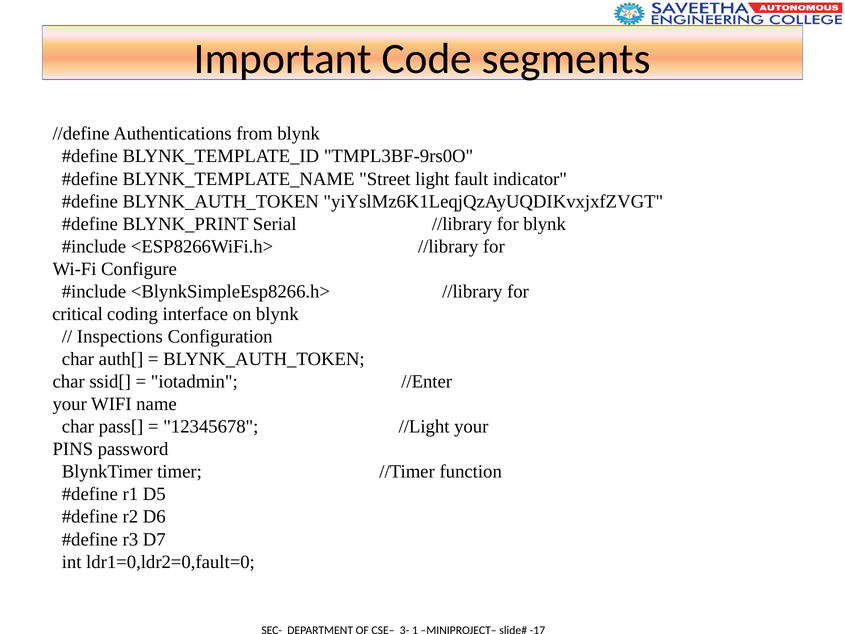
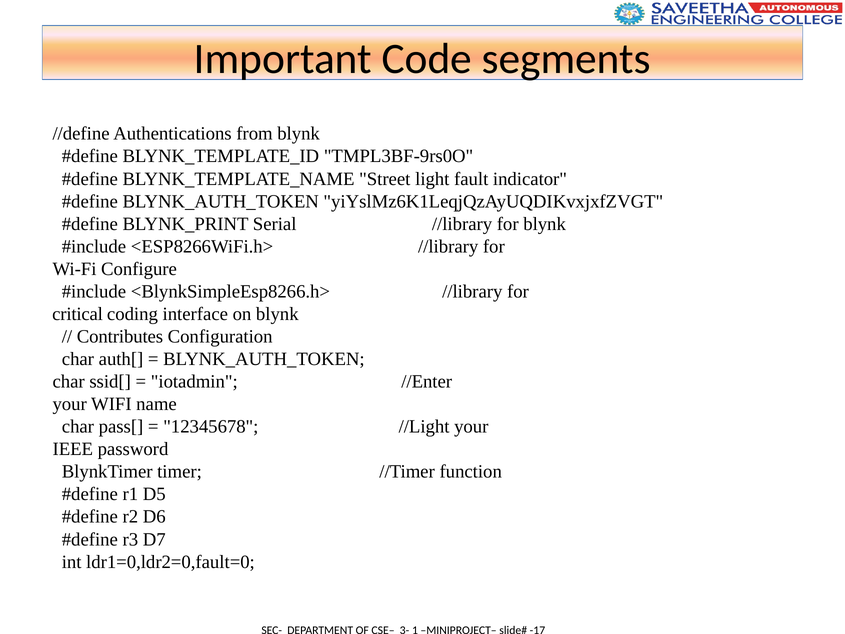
Inspections: Inspections -> Contributes (120, 336)
PINS: PINS -> IEEE (73, 449)
